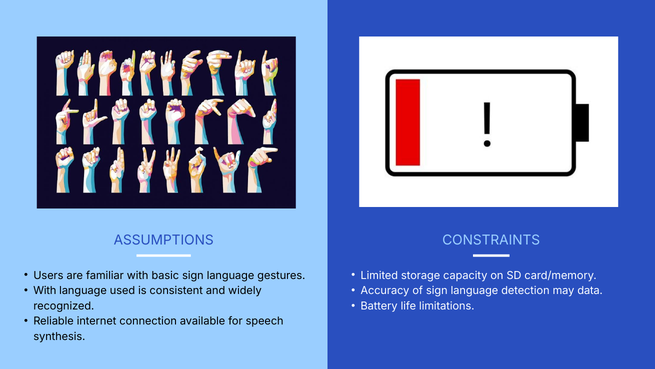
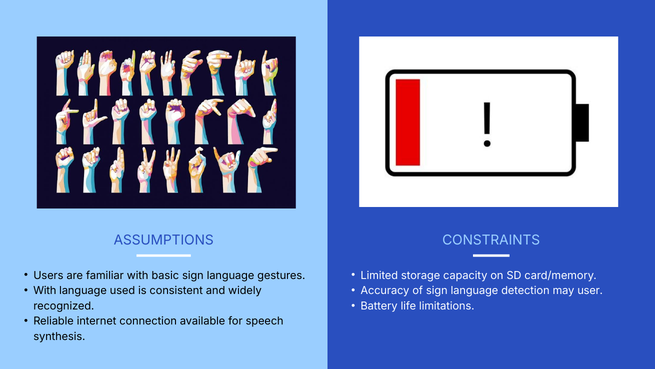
data: data -> user (590, 290)
